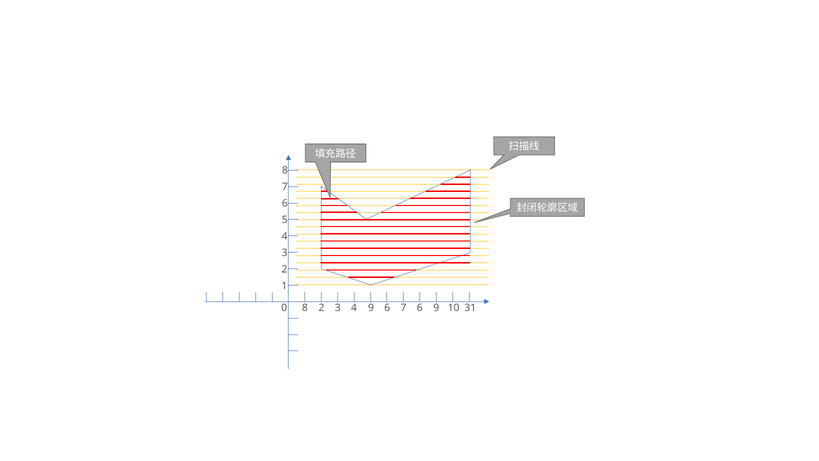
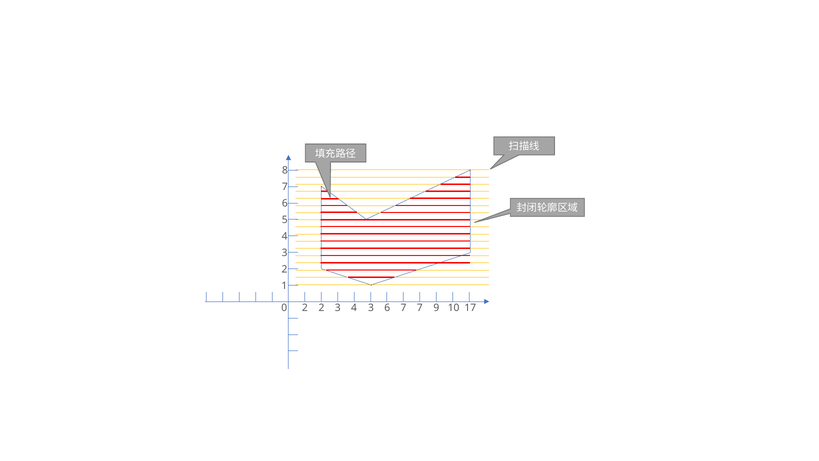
0 8: 8 -> 2 (305, 308)
4 9: 9 -> 3 (371, 308)
7 6: 6 -> 7 (420, 308)
31: 31 -> 17 (470, 308)
